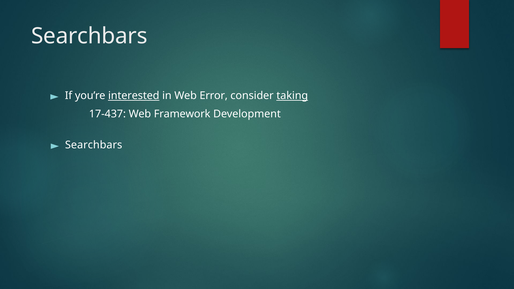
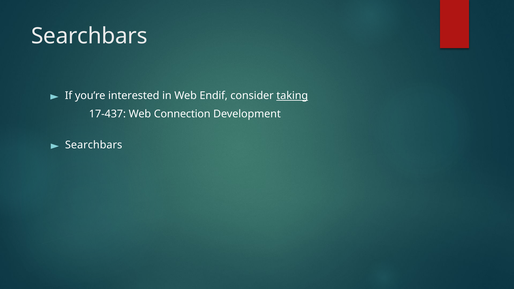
interested underline: present -> none (134, 96)
Error: Error -> Endif (214, 96)
Framework: Framework -> Connection (182, 114)
